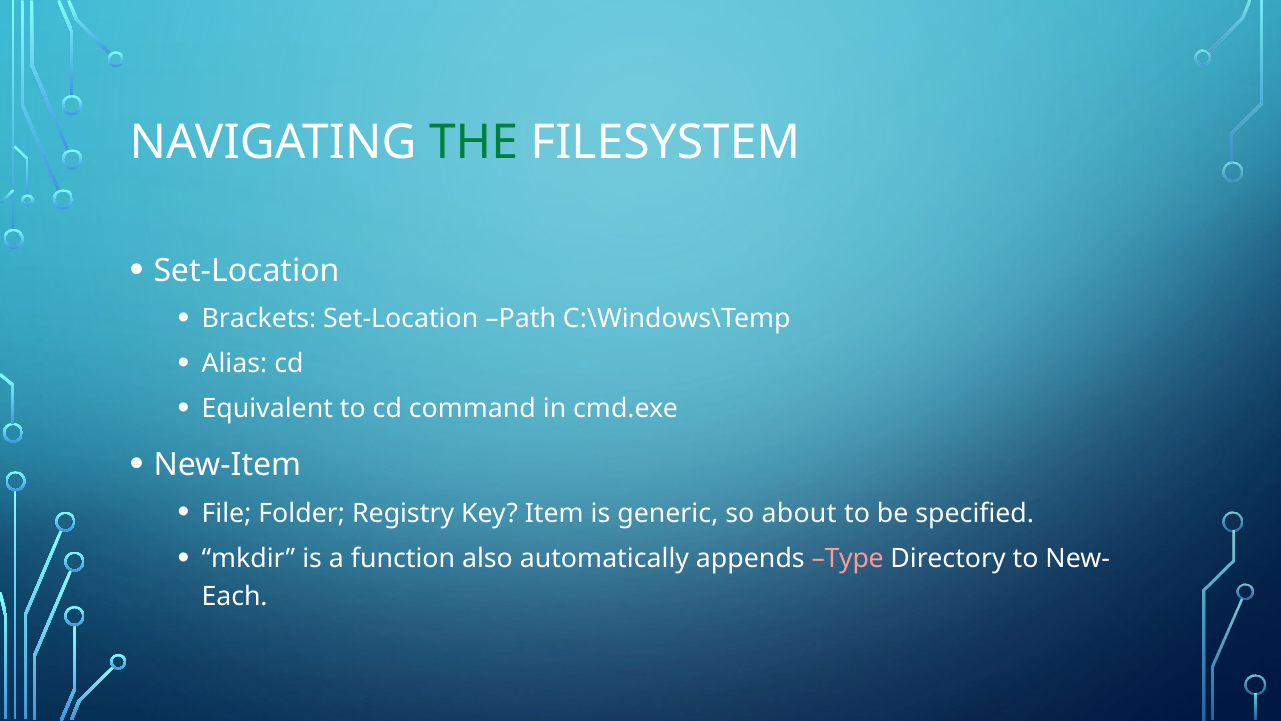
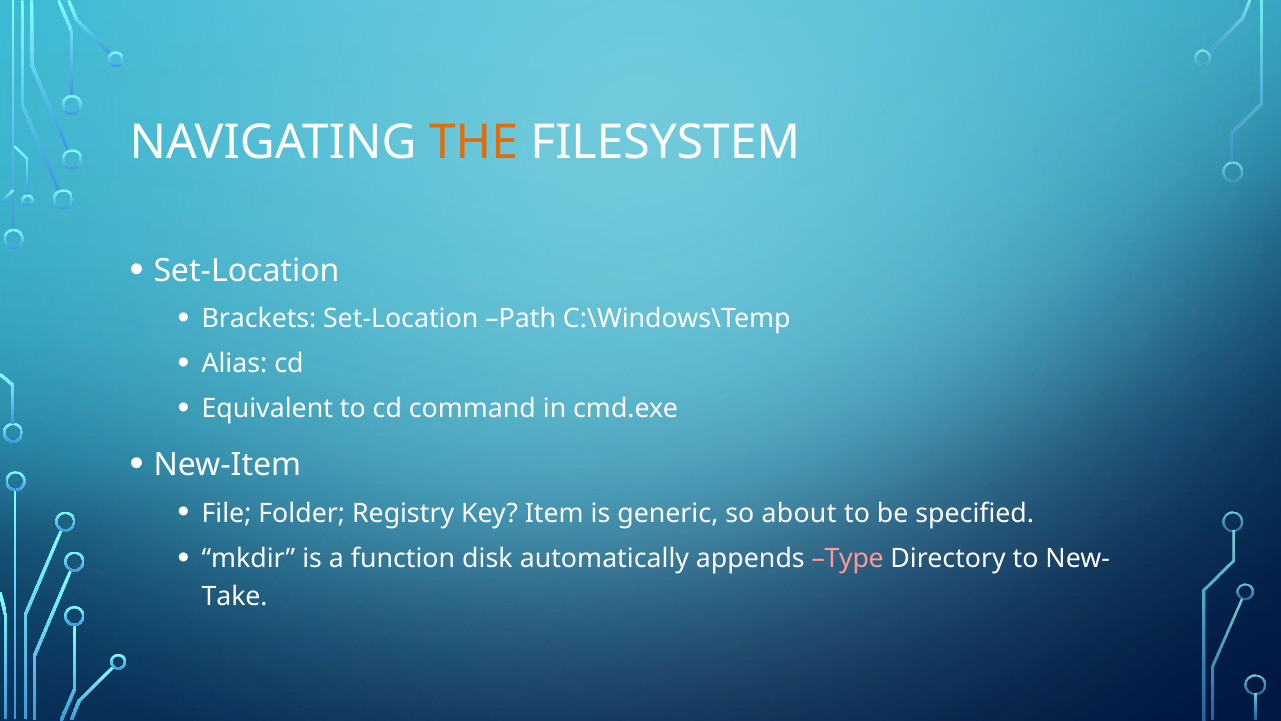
THE colour: green -> orange (473, 142)
also: also -> disk (487, 558)
Each: Each -> Take (235, 596)
